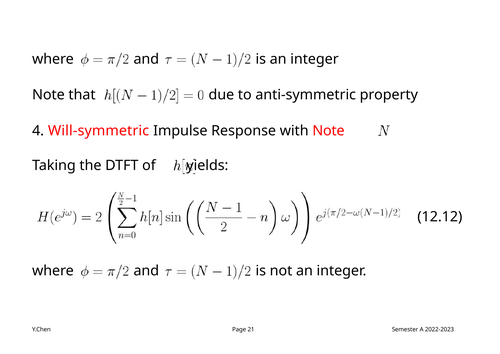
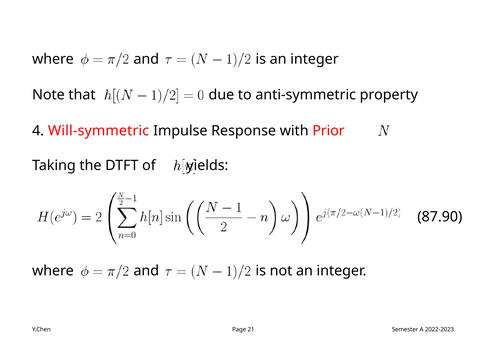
with Note: Note -> Prior (328, 131)
12.12: 12.12 -> 87.90 (440, 216)
